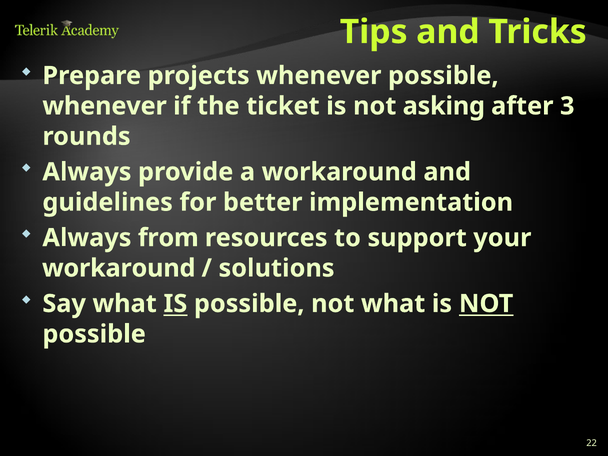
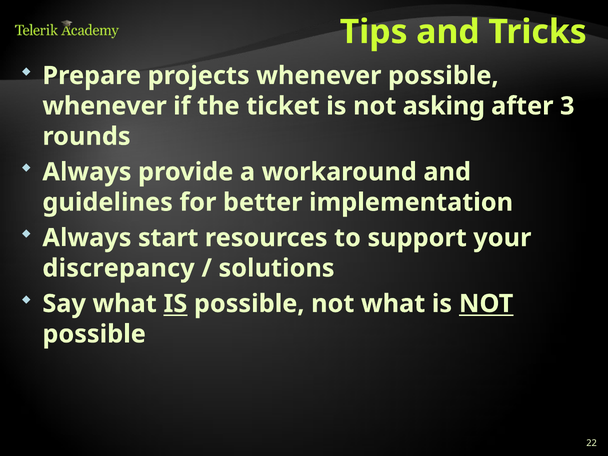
from: from -> start (168, 238)
workaround: workaround -> discrepancy (119, 268)
